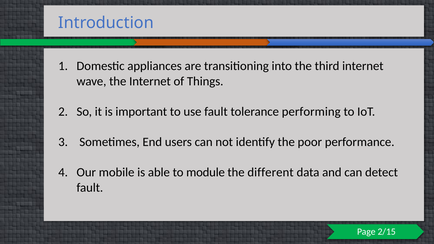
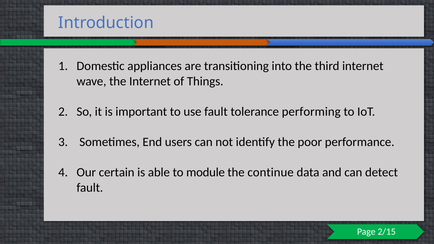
mobile: mobile -> certain (117, 173)
different: different -> continue (271, 173)
